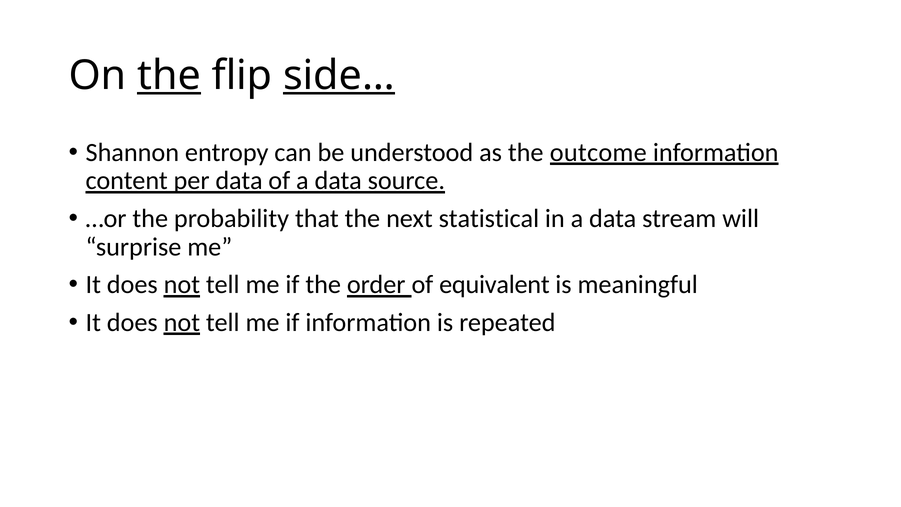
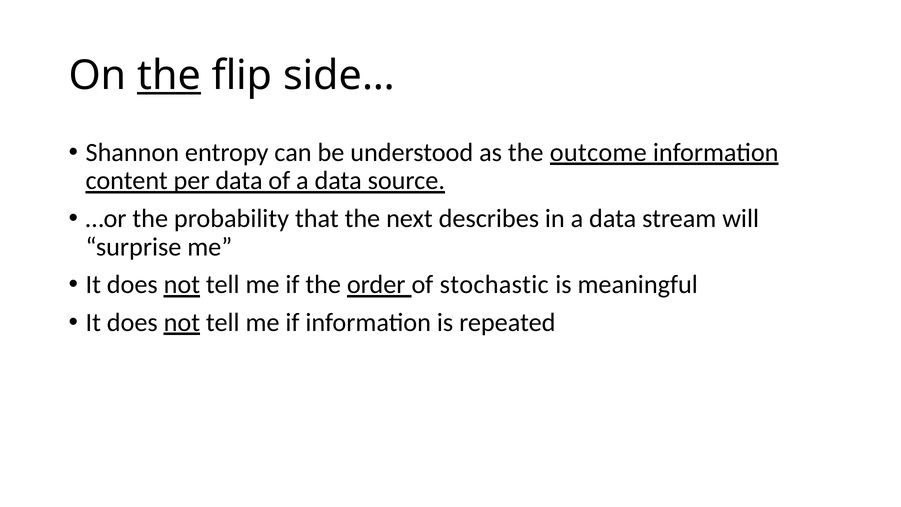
side… underline: present -> none (339, 76)
statistical: statistical -> describes (489, 218)
equivalent: equivalent -> stochastic (494, 285)
